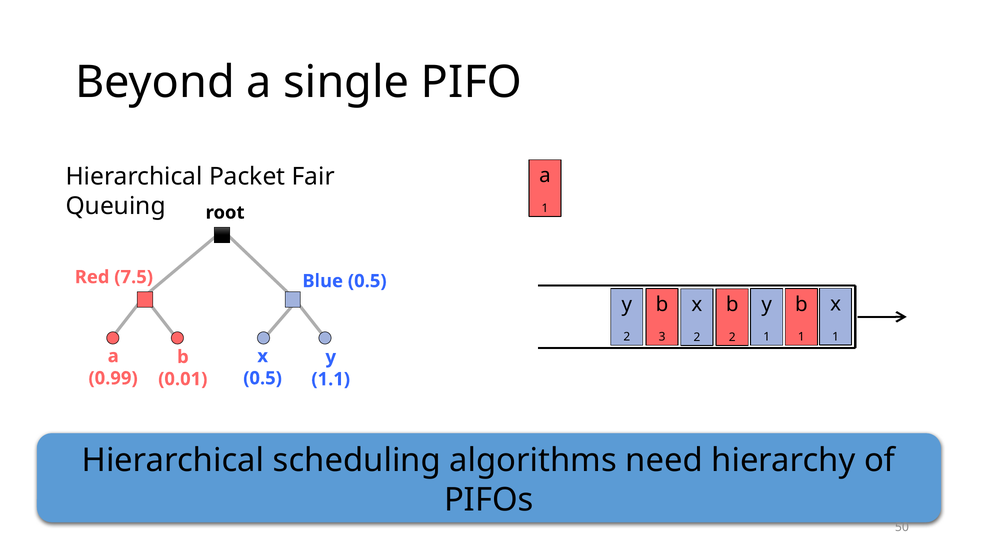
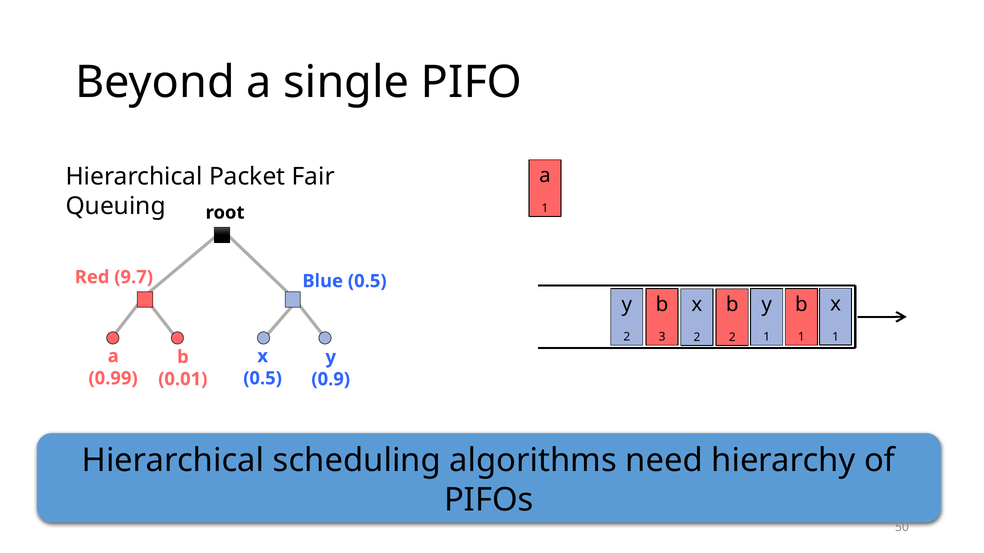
7.5: 7.5 -> 9.7 (134, 277)
1.1: 1.1 -> 0.9 (331, 380)
